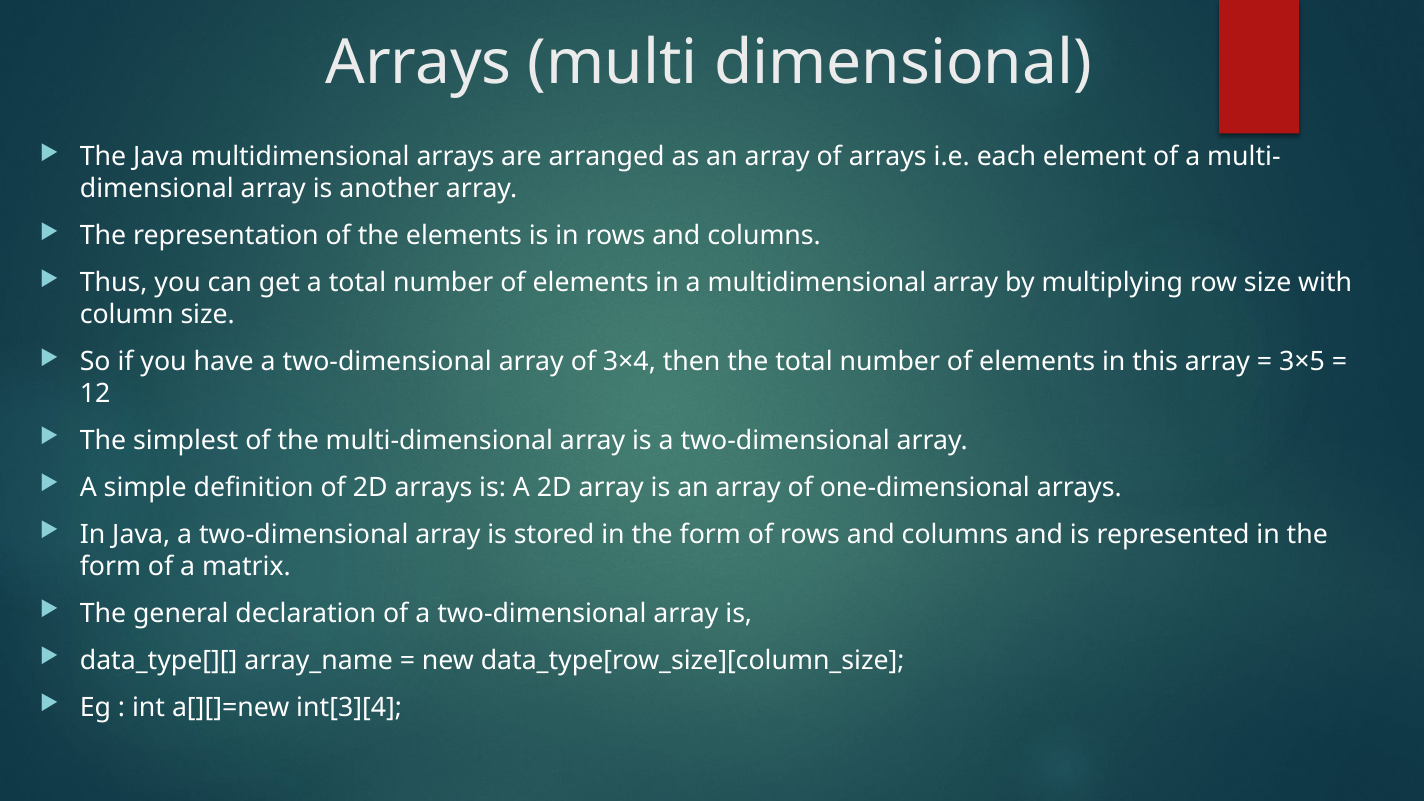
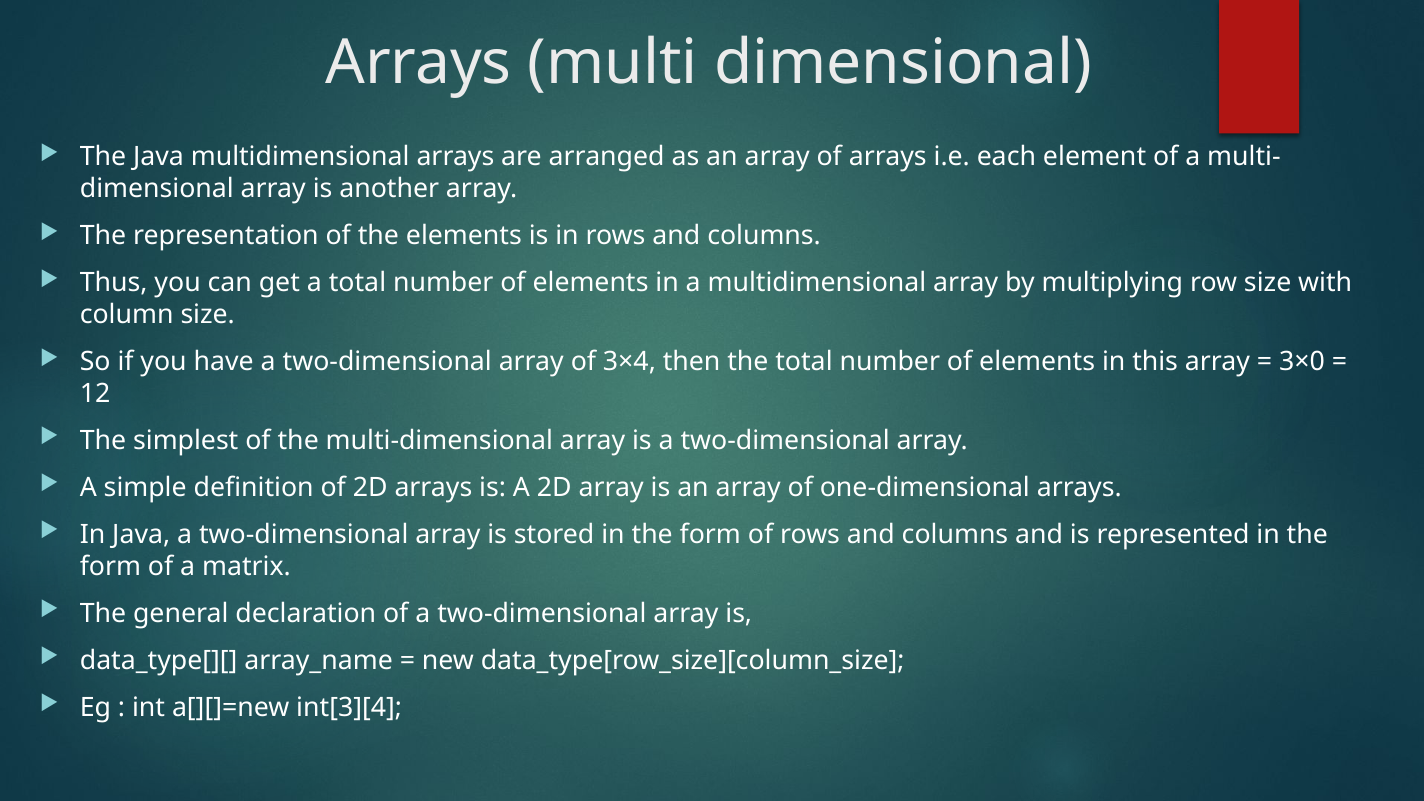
3×5: 3×5 -> 3×0 (1302, 362)
